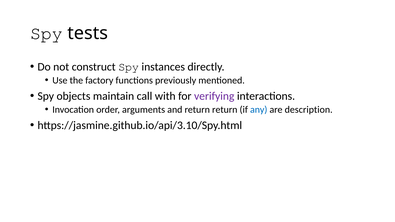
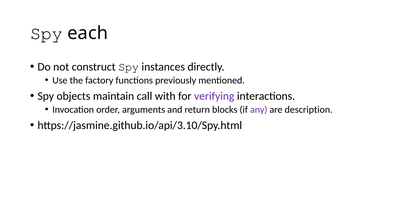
tests: tests -> each (88, 33)
return return: return -> blocks (225, 110)
any colour: blue -> purple (259, 110)
